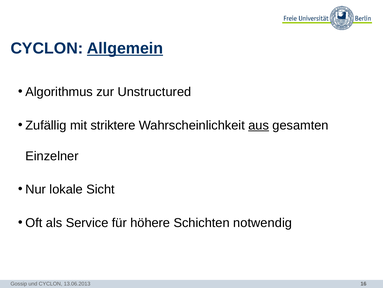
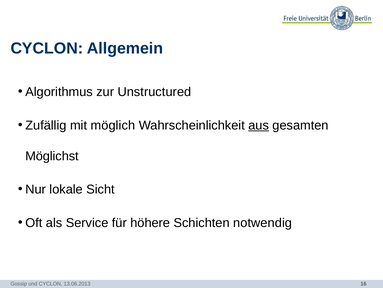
Allgemein underline: present -> none (125, 48)
striktere: striktere -> möglich (113, 125)
Einzelner: Einzelner -> Möglichst (52, 156)
